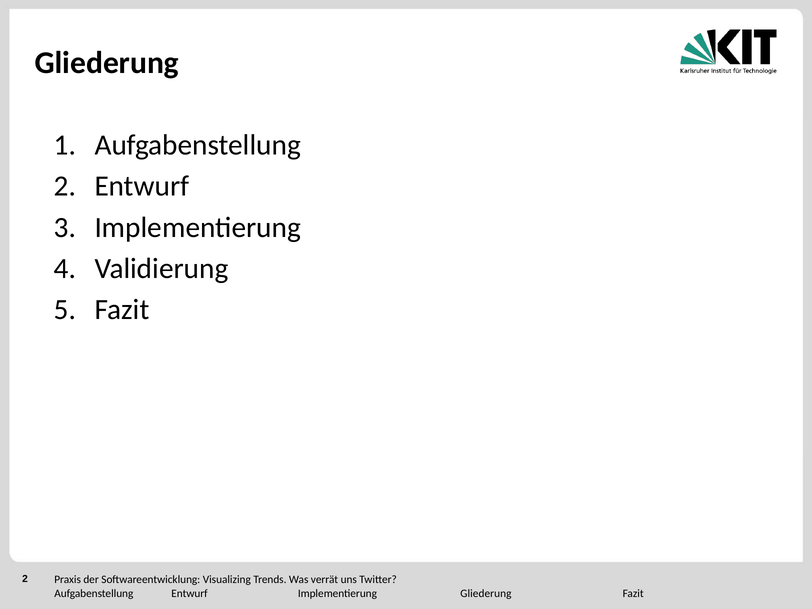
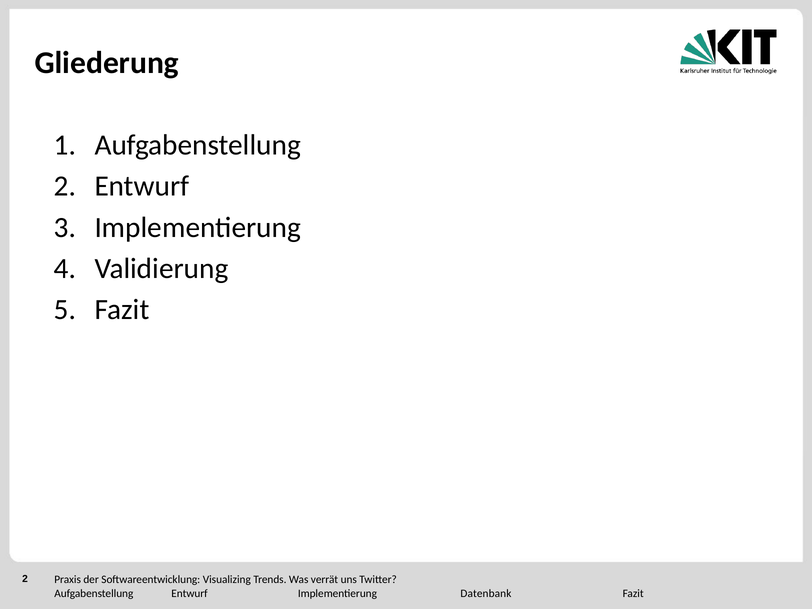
Implementierung Gliederung: Gliederung -> Datenbank (486, 593)
